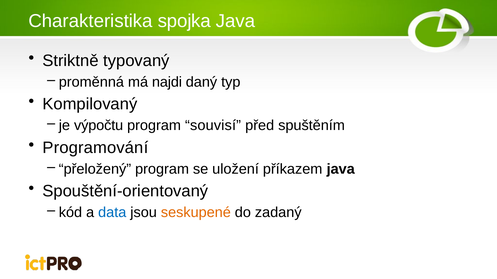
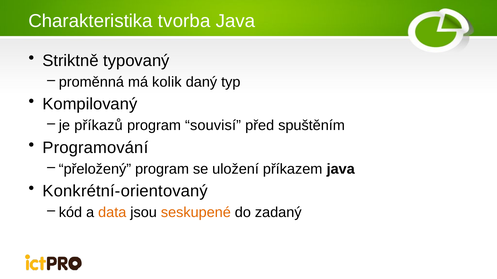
spojka: spojka -> tvorba (184, 21)
najdi: najdi -> kolik (167, 82)
výpočtu: výpočtu -> příkazů (99, 126)
Spouštění-orientovaný: Spouštění-orientovaný -> Konkrétní-orientovaný (125, 191)
data colour: blue -> orange (112, 213)
